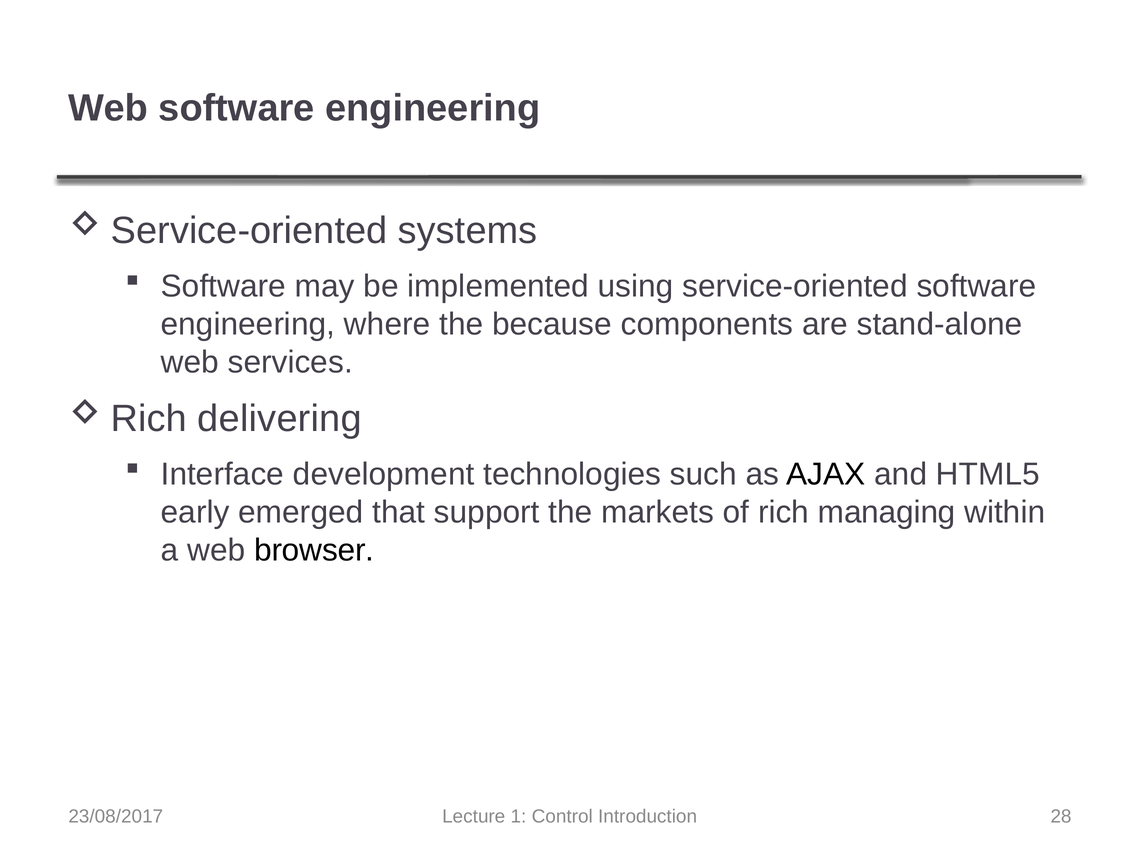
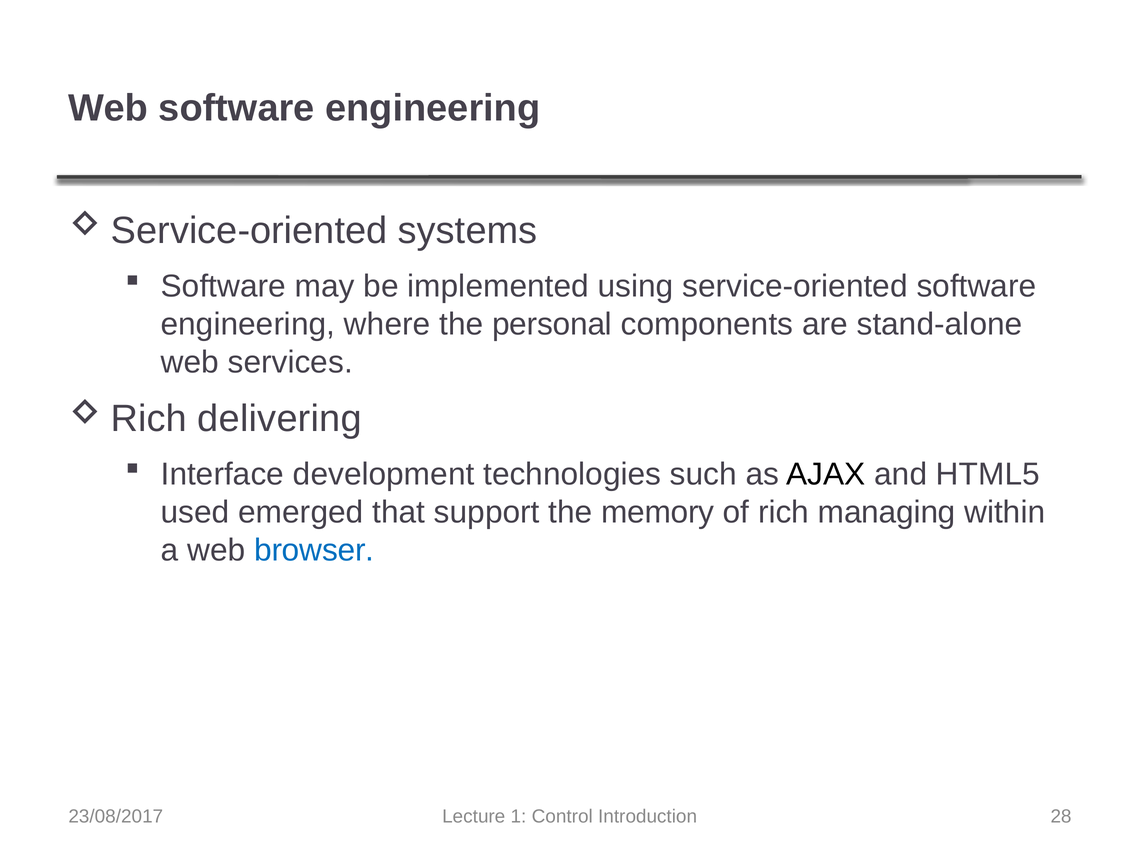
because: because -> personal (552, 324)
early: early -> used (195, 512)
markets: markets -> memory (658, 512)
browser colour: black -> blue (314, 550)
